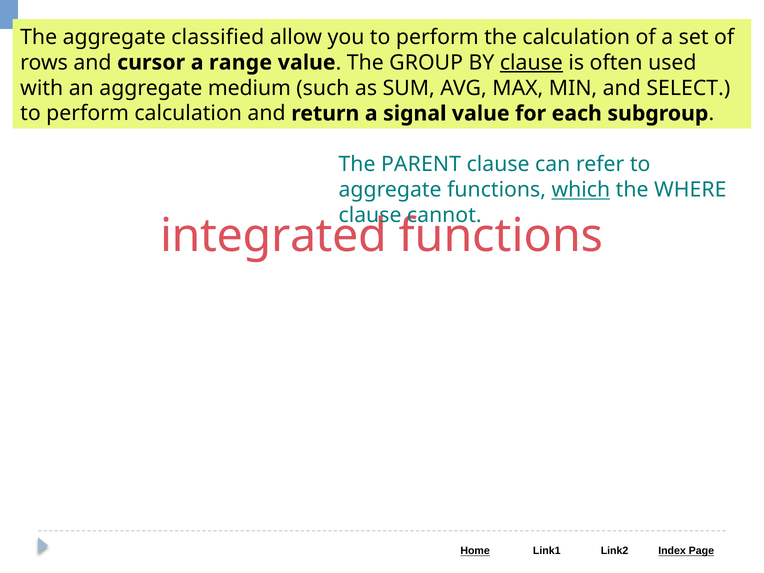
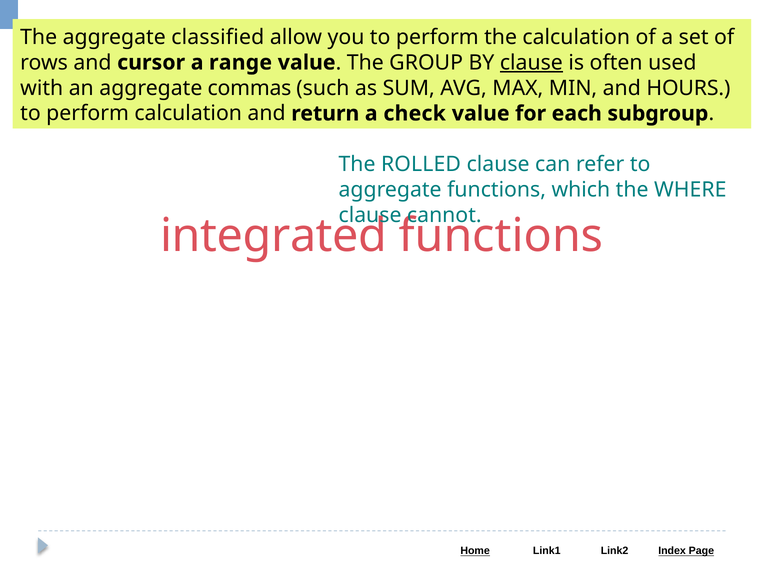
medium: medium -> commas (250, 88)
SELECT: SELECT -> HOURS (688, 88)
signal: signal -> check (415, 113)
PARENT: PARENT -> ROLLED (421, 164)
which underline: present -> none (581, 190)
